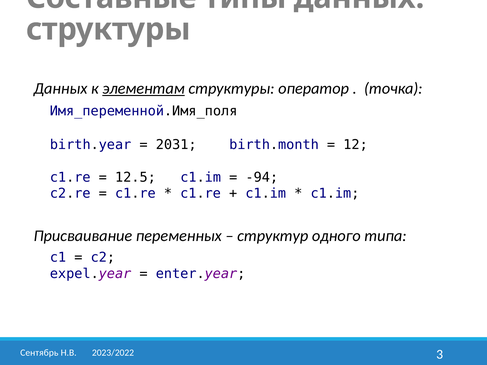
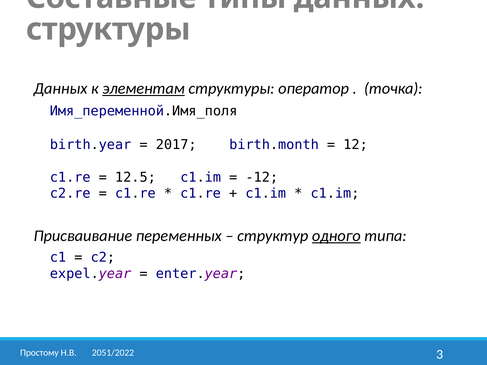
2031: 2031 -> 2017 (176, 145)
-94: -94 -> -12 (262, 177)
одного underline: none -> present (336, 236)
Сентябрь: Сентябрь -> Простому (39, 353)
2023/2022: 2023/2022 -> 2051/2022 (113, 353)
